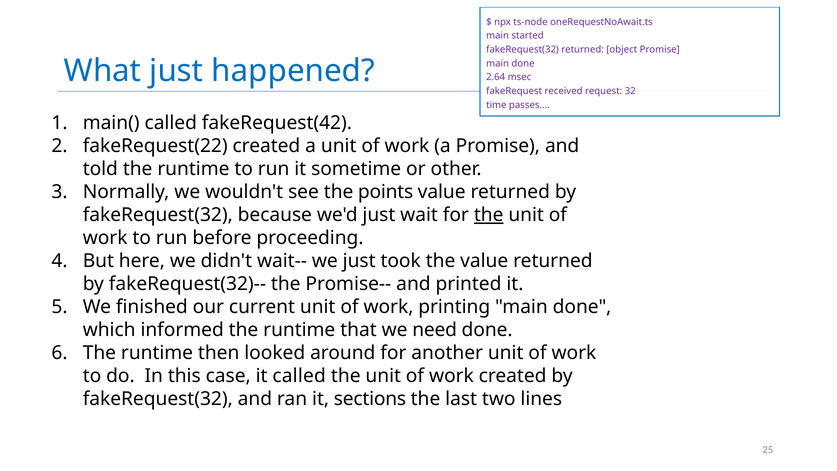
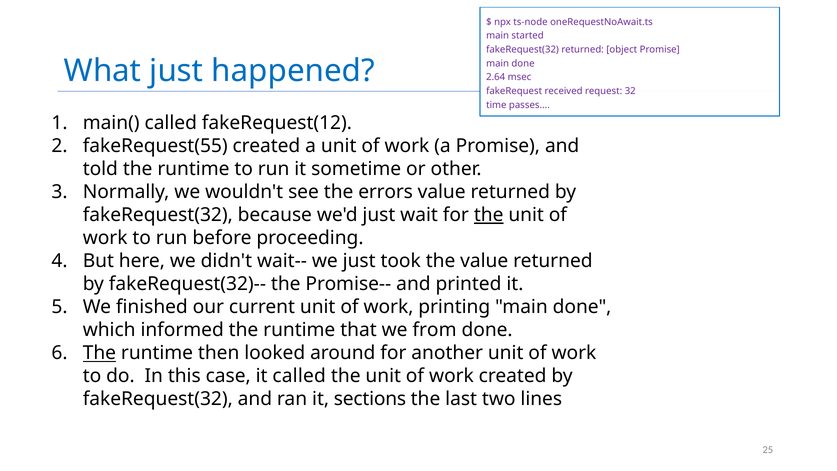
fakeRequest(42: fakeRequest(42 -> fakeRequest(12 (277, 123)
fakeRequest(22: fakeRequest(22 -> fakeRequest(55 (155, 146)
points: points -> errors (386, 192)
need: need -> from (434, 330)
The underline: none -> present (99, 353)
